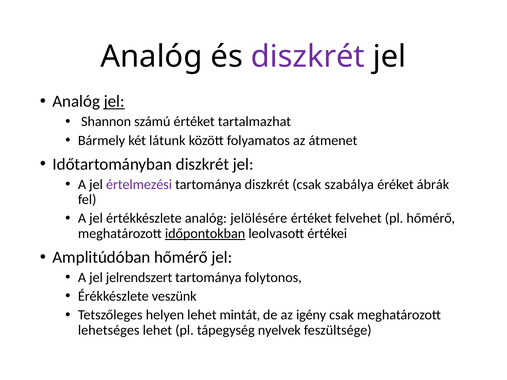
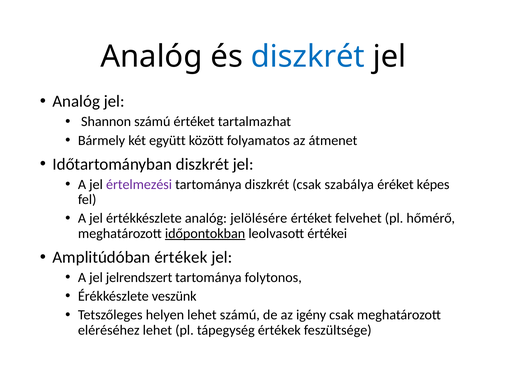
diszkrét colour: purple -> blue (308, 57)
jel underline: present -> none (114, 101)
látunk: látunk -> együtt (167, 140)
ábrák: ábrák -> képes (433, 184)
Amplitúdóban hőmérő: hőmérő -> értékek (181, 257)
lehet mintát: mintát -> számú (240, 315)
lehetséges: lehetséges -> eléréséhez (109, 330)
tápegység nyelvek: nyelvek -> értékek (279, 330)
